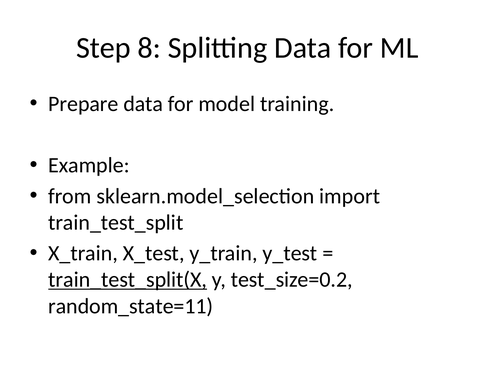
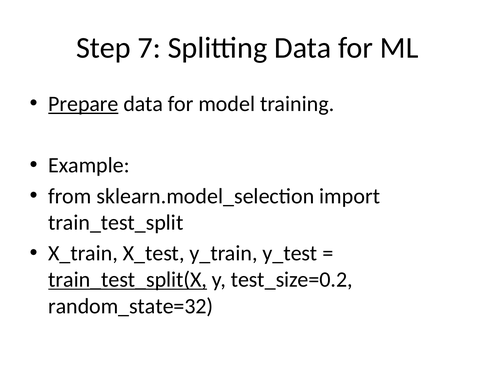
8: 8 -> 7 (149, 48)
Prepare underline: none -> present (83, 104)
random_state=11: random_state=11 -> random_state=32 (131, 306)
